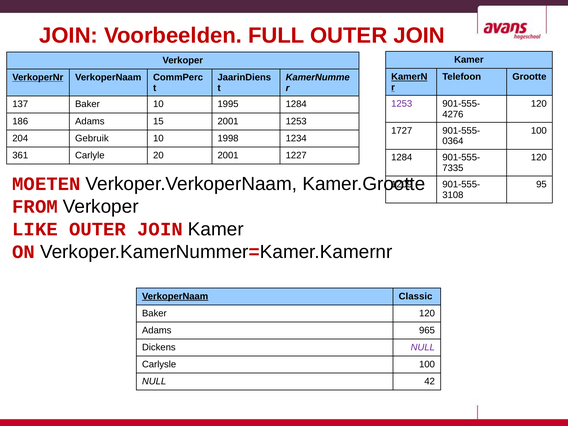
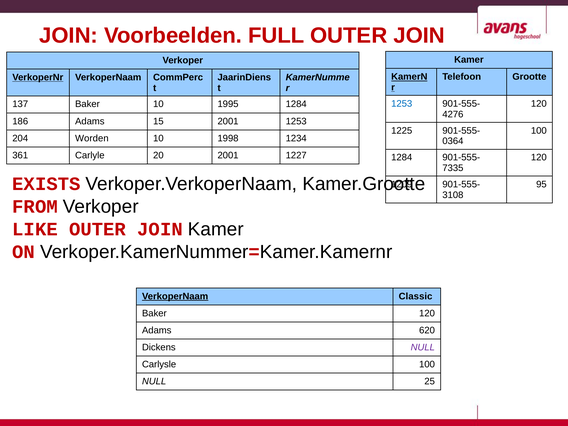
1253 colour: purple -> blue (402, 104)
1727: 1727 -> 1225 (402, 131)
Gebruik: Gebruik -> Worden (92, 138)
MOETEN: MOETEN -> EXISTS (46, 184)
965: 965 -> 620 (427, 330)
42: 42 -> 25 (430, 381)
